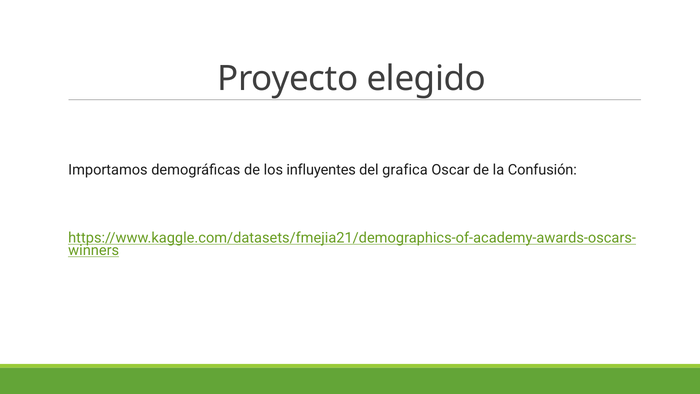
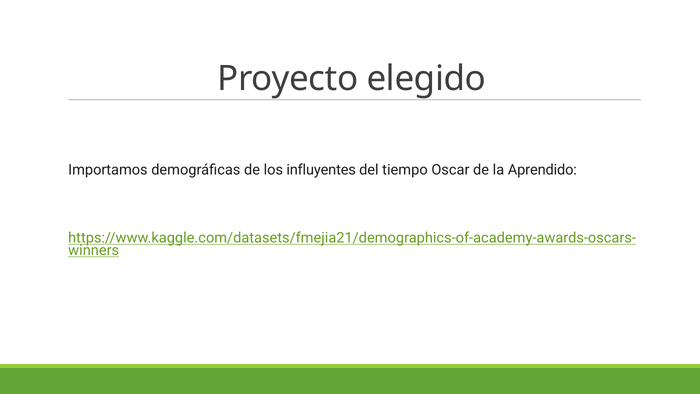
grafica: grafica -> tiempo (405, 170)
Confusión: Confusión -> Aprendido (542, 170)
